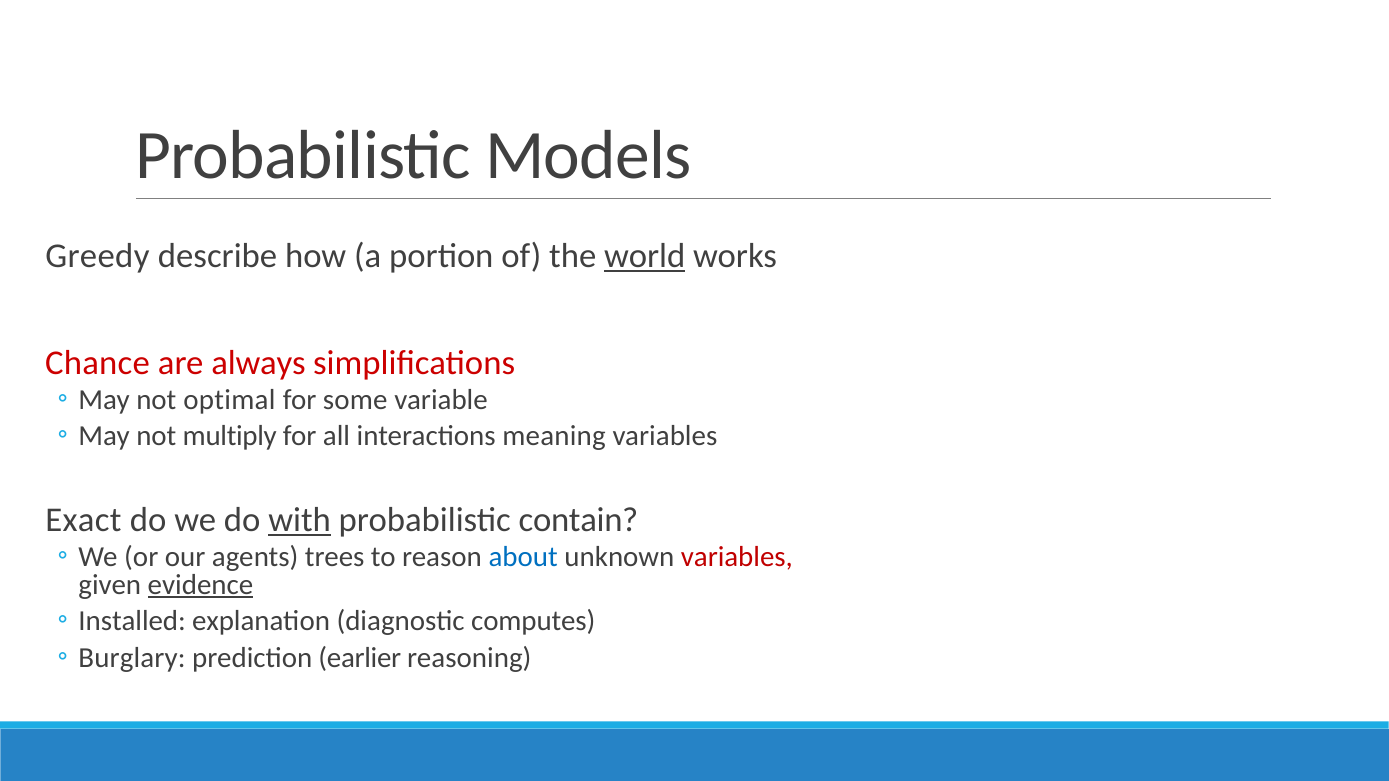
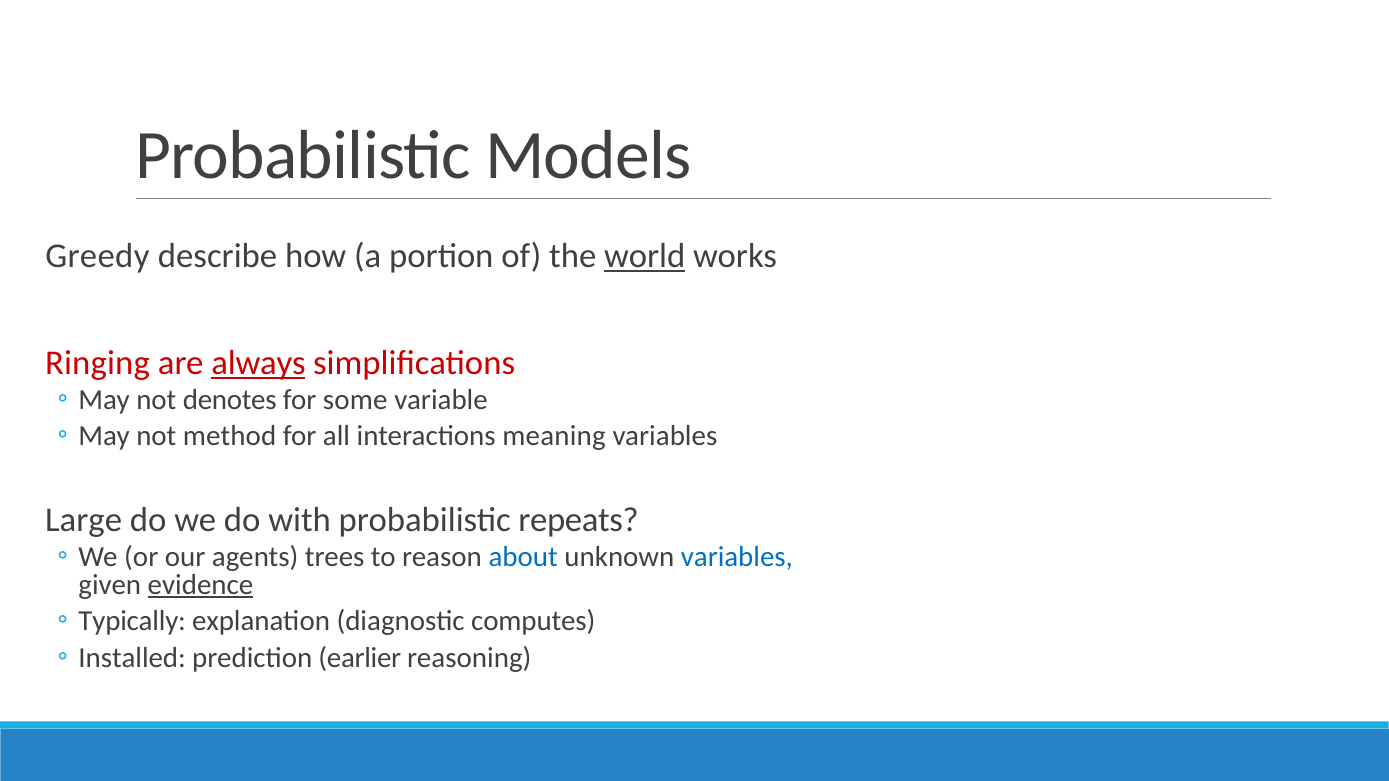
Chance: Chance -> Ringing (98, 363)
always underline: none -> present (258, 363)
optimal: optimal -> denotes (230, 400)
multiply: multiply -> method (230, 436)
Exact: Exact -> Large (84, 521)
with underline: present -> none (300, 521)
contain: contain -> repeats (579, 521)
variables colour: red -> blue (737, 557)
Installed: Installed -> Typically (132, 622)
Burglary: Burglary -> Installed (132, 658)
